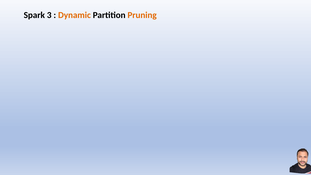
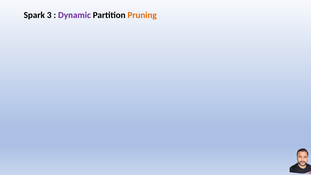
Dynamic colour: orange -> purple (74, 15)
